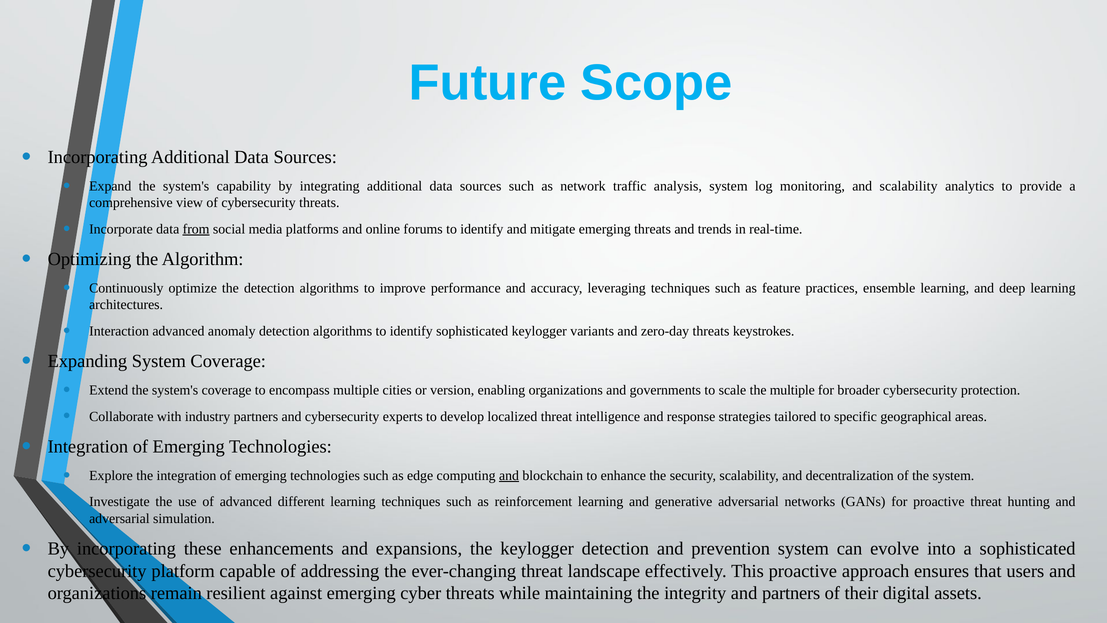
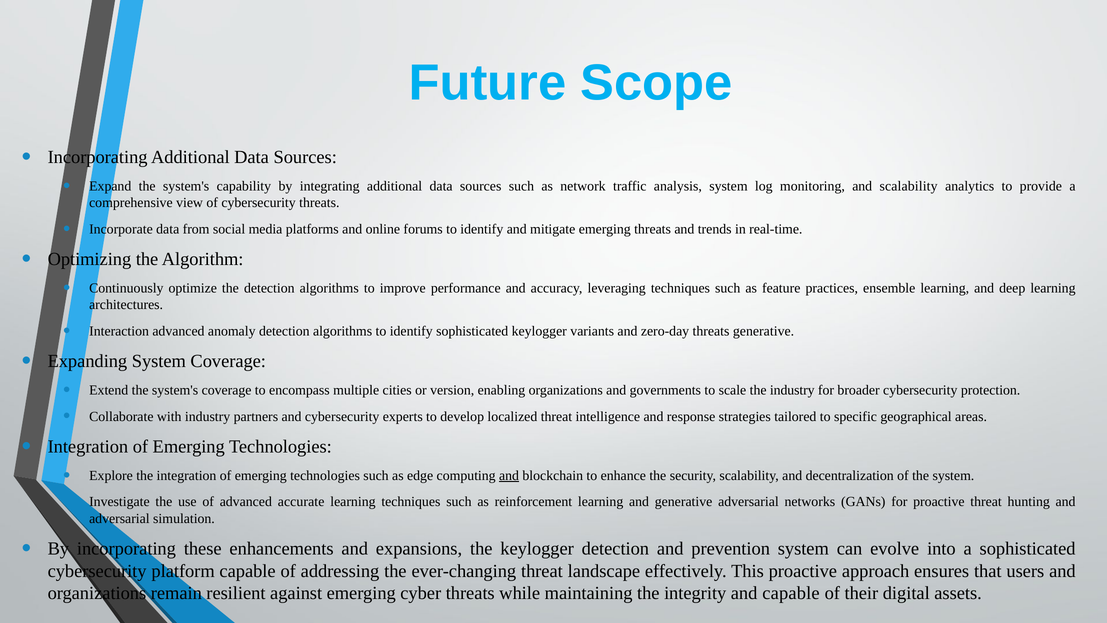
from underline: present -> none (196, 229)
threats keystrokes: keystrokes -> generative (764, 331)
the multiple: multiple -> industry (792, 390)
different: different -> accurate (301, 502)
and partners: partners -> capable (791, 593)
